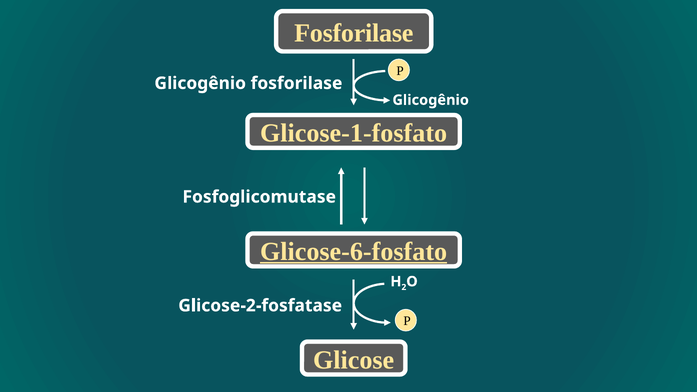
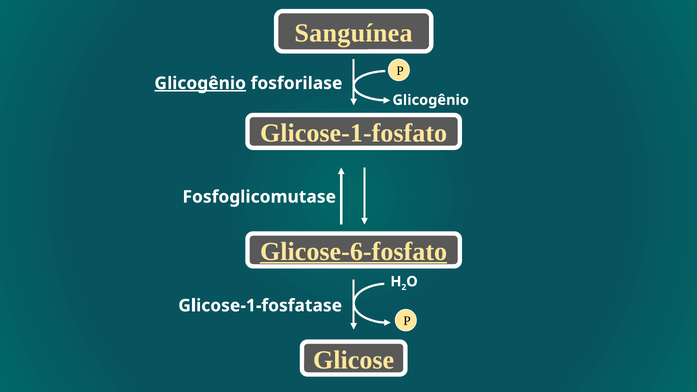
Fosforilase: Fosforilase -> Sanguínea (354, 33)
Glicogênio underline: none -> present (200, 83)
Glicose-2-fosfatase: Glicose-2-fosfatase -> Glicose-1-fosfatase (260, 306)
